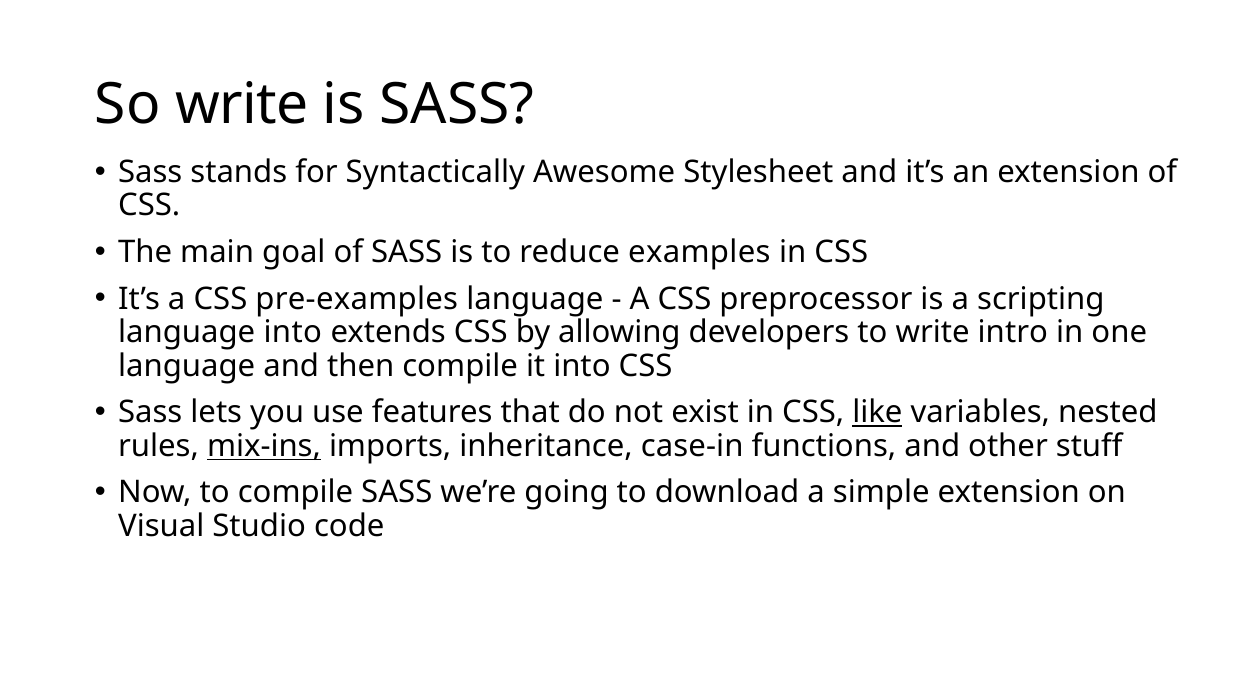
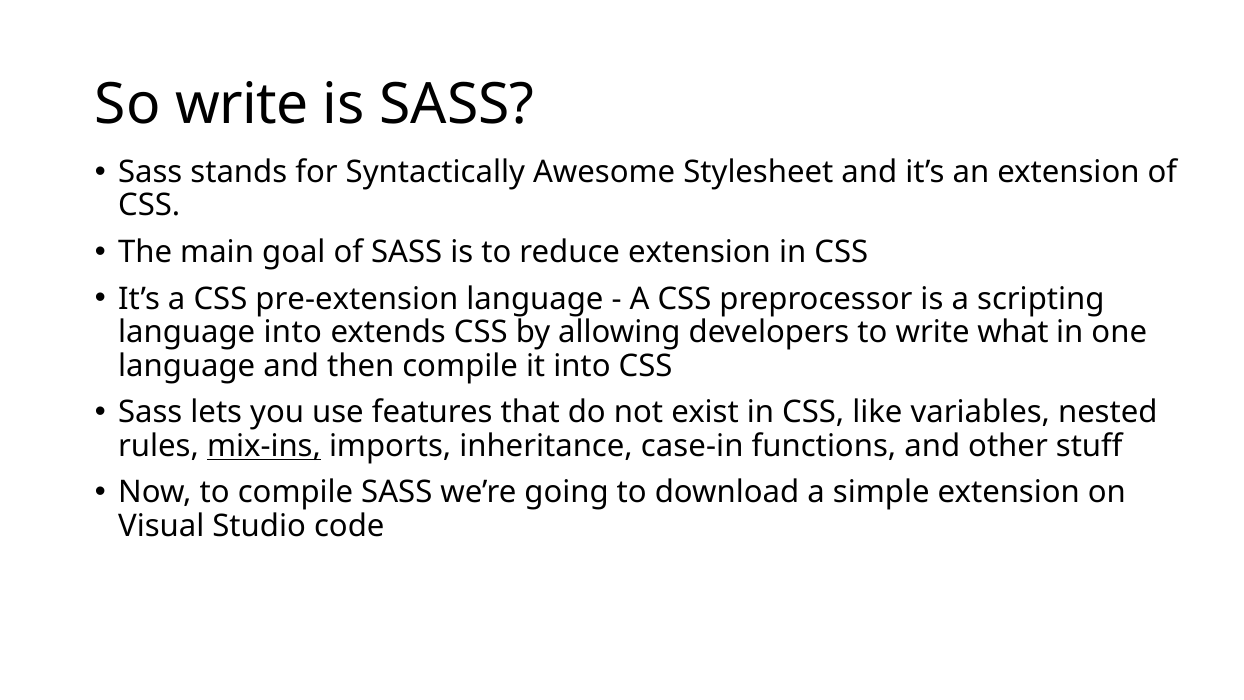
reduce examples: examples -> extension (700, 252)
pre-examples: pre-examples -> pre-extension (357, 299)
intro: intro -> what (1013, 332)
like underline: present -> none (877, 412)
